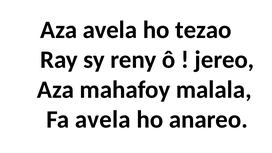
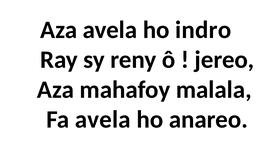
tezao: tezao -> indro (203, 30)
